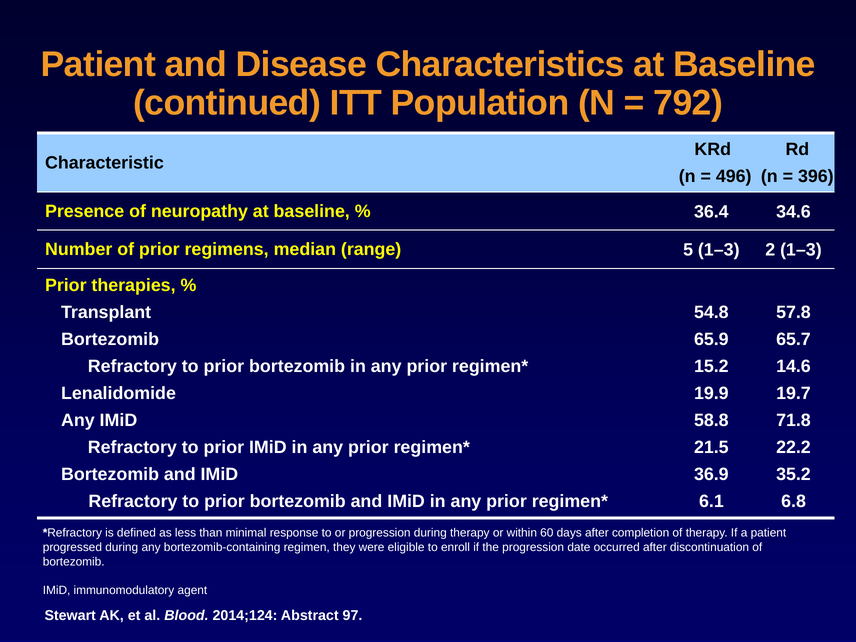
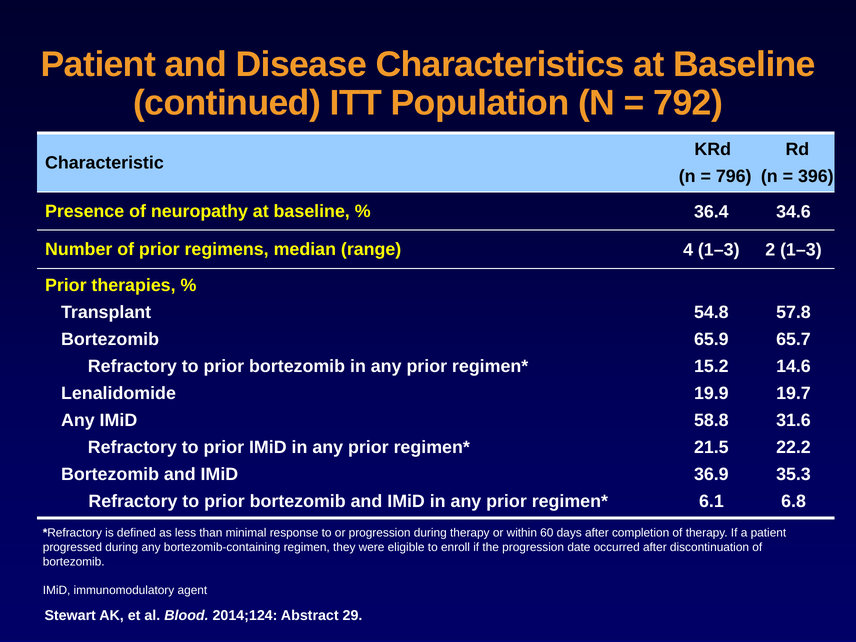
496: 496 -> 796 (734, 176)
5: 5 -> 4 (688, 250)
71.8: 71.8 -> 31.6 (793, 420)
35.2: 35.2 -> 35.3 (793, 474)
97: 97 -> 29 (352, 616)
